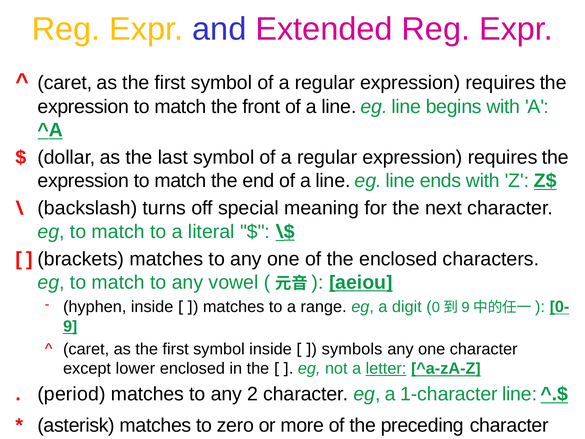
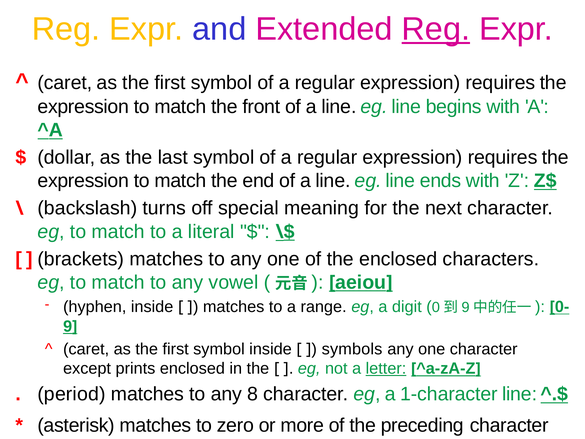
Reg underline: none -> present (436, 29)
lower: lower -> prints (135, 368)
2: 2 -> 8 (253, 394)
